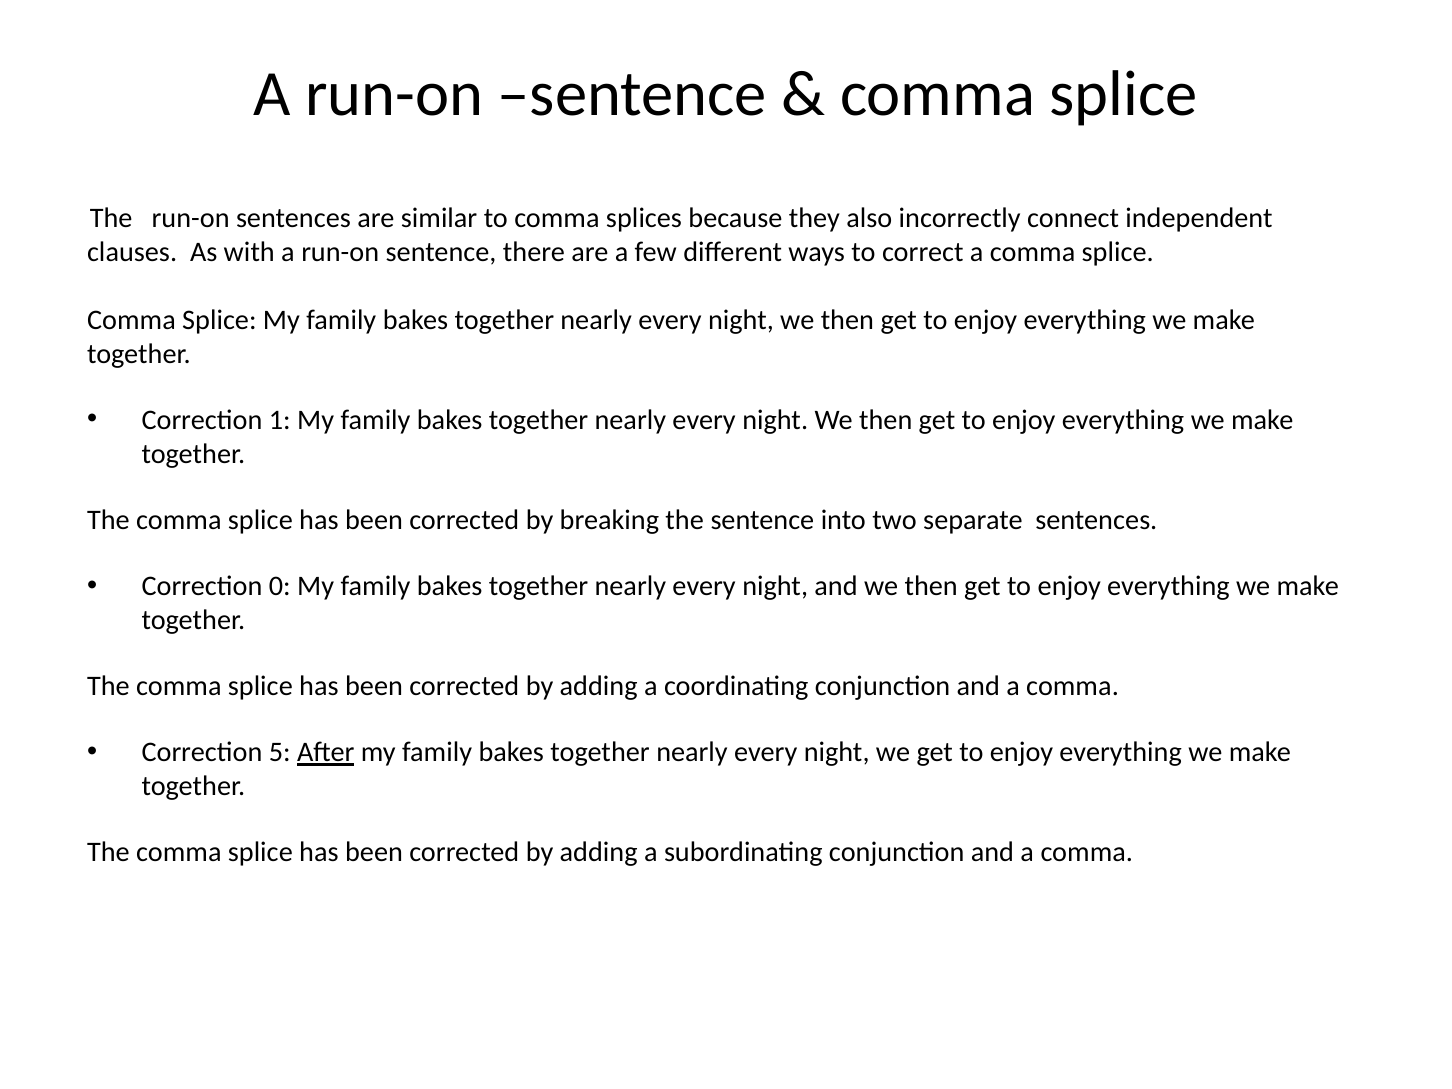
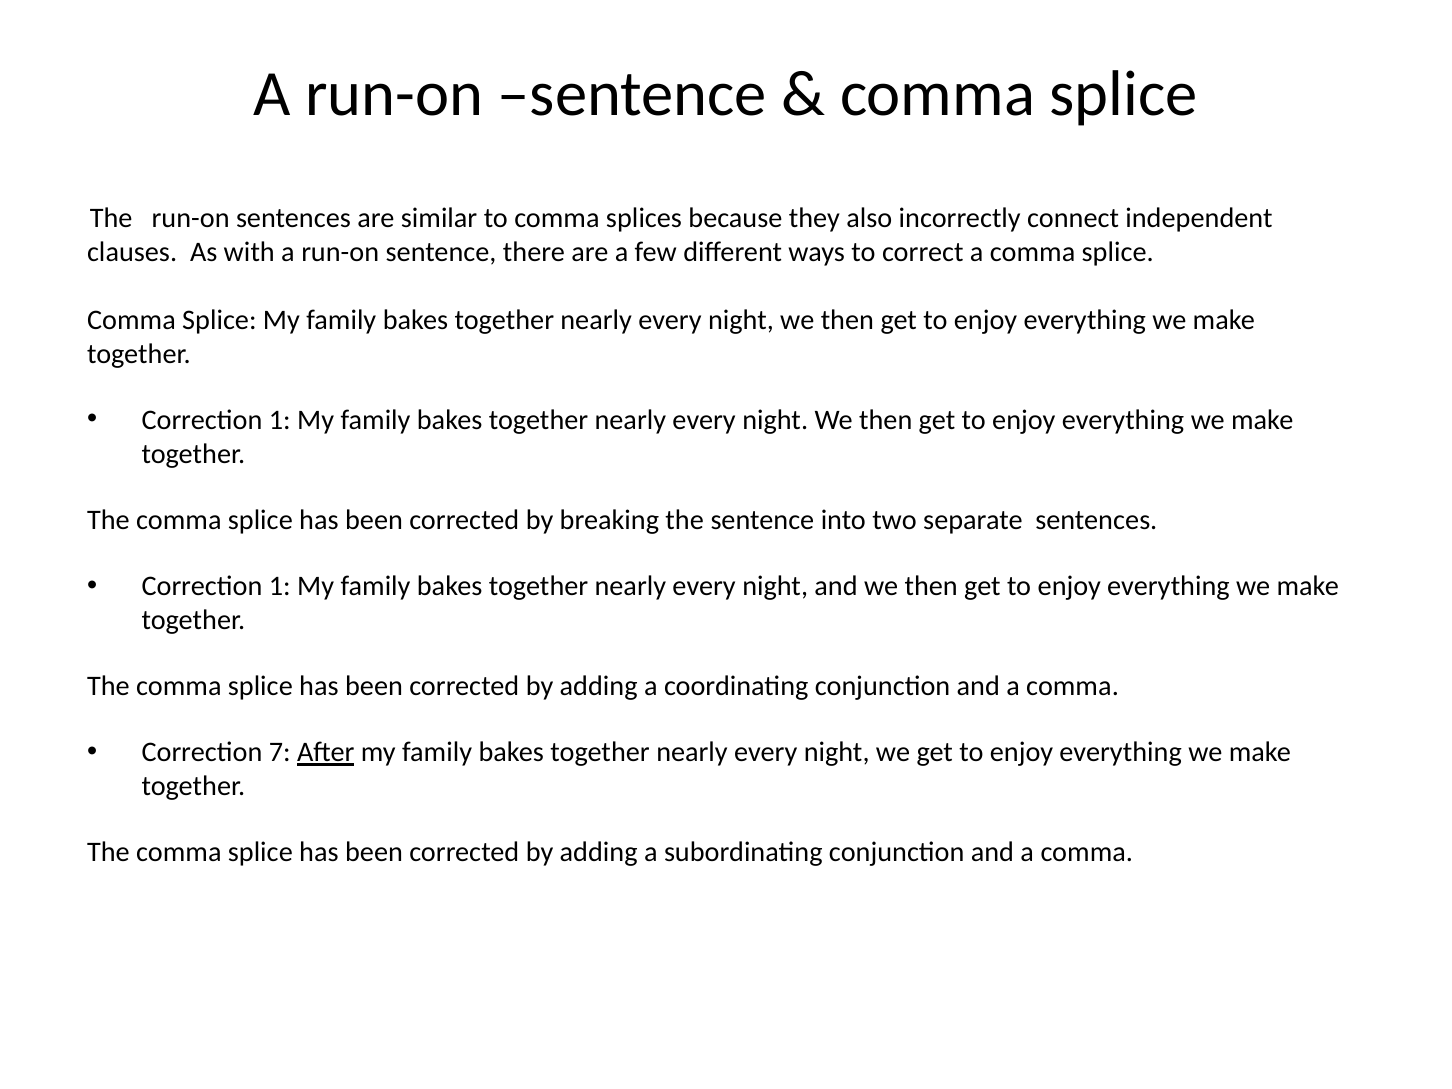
0: 0 -> 1 (280, 586)
5: 5 -> 7 (280, 752)
